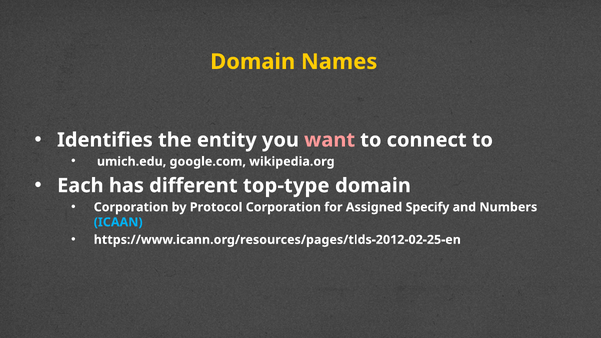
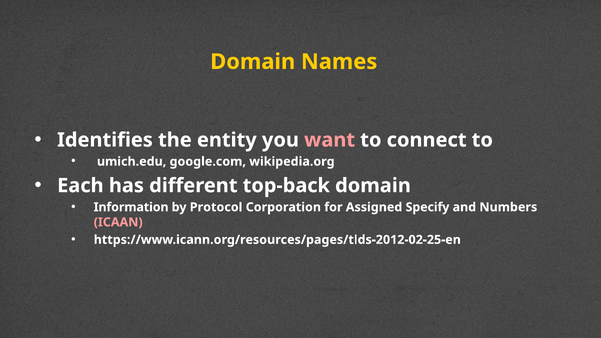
top-type: top-type -> top-back (286, 186)
Corporation: Corporation -> Information (131, 207)
ICAAN colour: light blue -> pink (118, 222)
